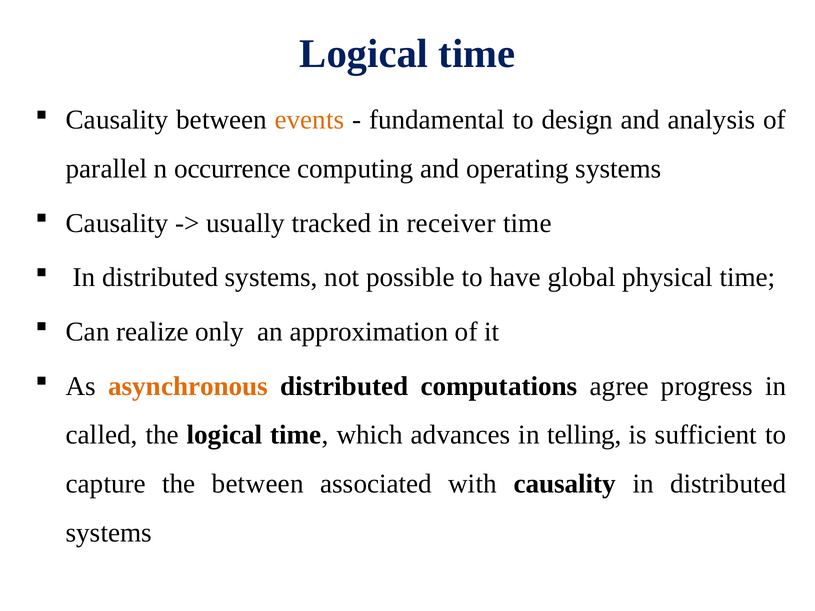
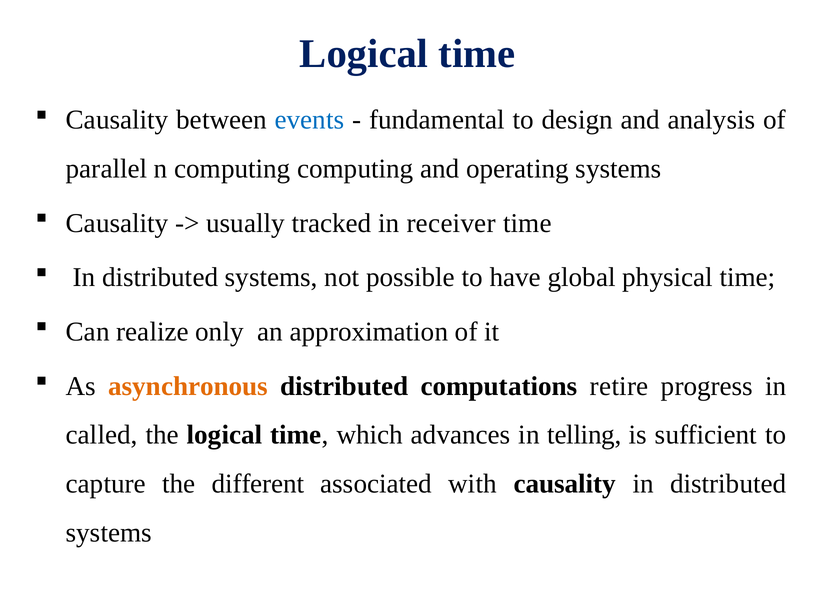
events colour: orange -> blue (309, 120)
n occurrence: occurrence -> computing (232, 169)
agree: agree -> retire (619, 386)
the between: between -> different (258, 484)
